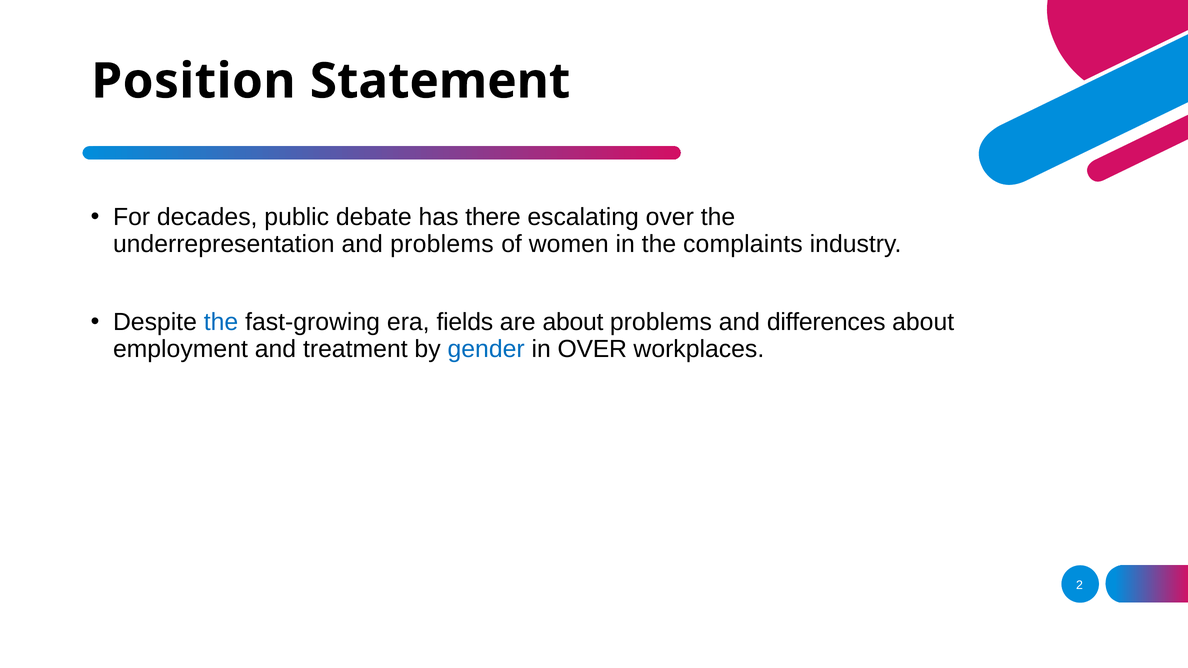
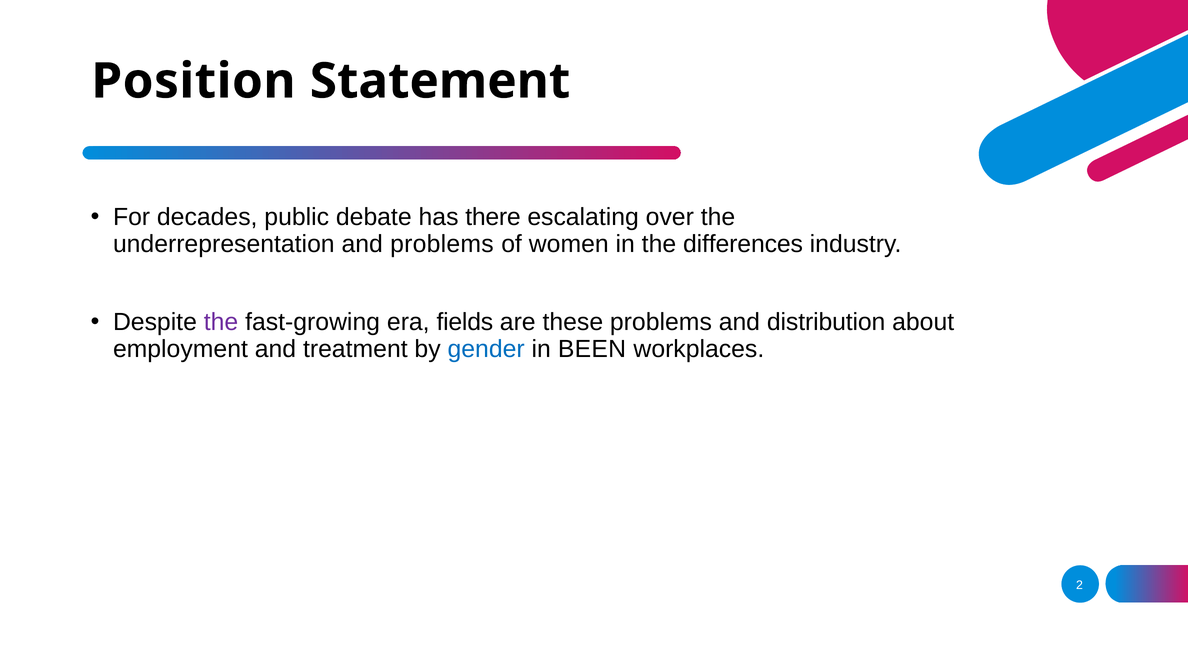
complaints: complaints -> differences (743, 244)
the colour: blue -> purple (221, 322)
are about: about -> these (573, 322)
differences: differences -> distribution (826, 322)
in OVER: OVER -> BEEN (592, 349)
